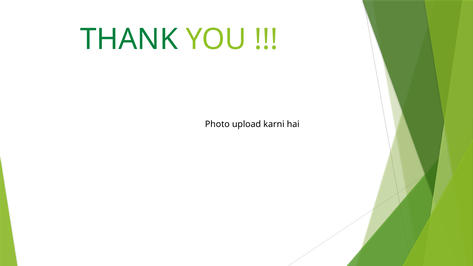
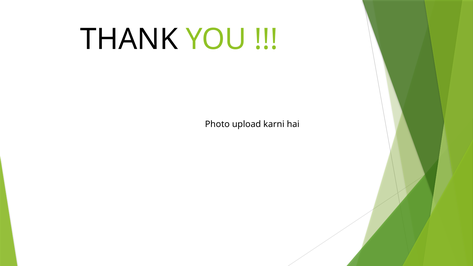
THANK colour: green -> black (129, 39)
